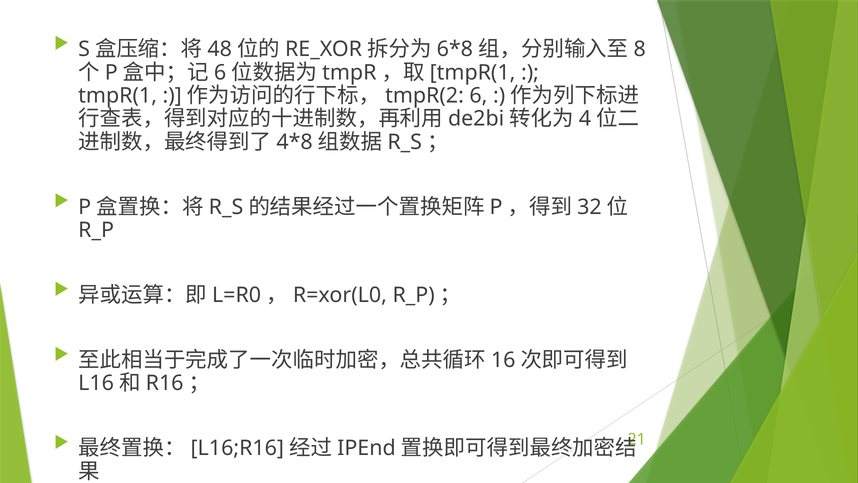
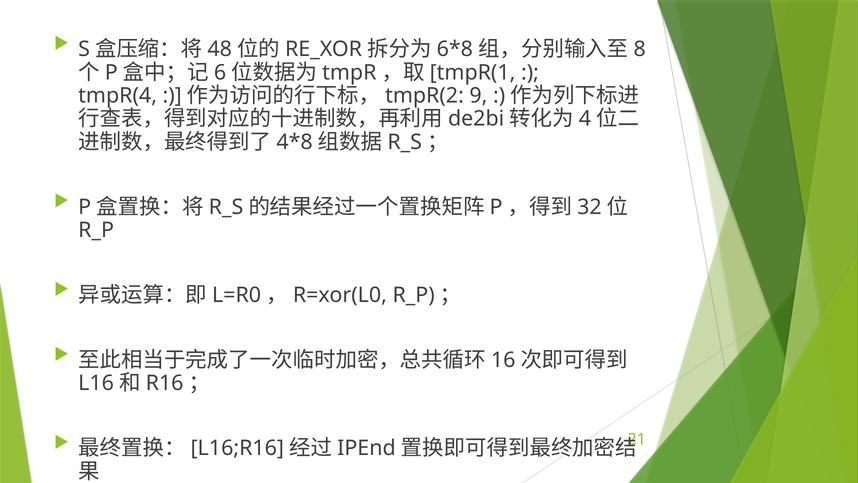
tmpR(1: tmpR(1 -> tmpR(4 (118, 96)
6: 6 -> 9 (478, 96)
